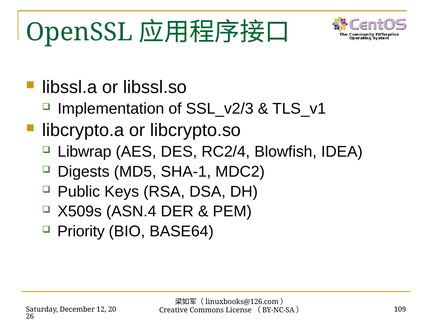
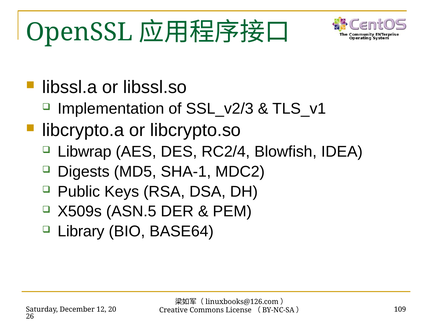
ASN.4: ASN.4 -> ASN.5 (131, 211)
Priority: Priority -> Library (81, 231)
